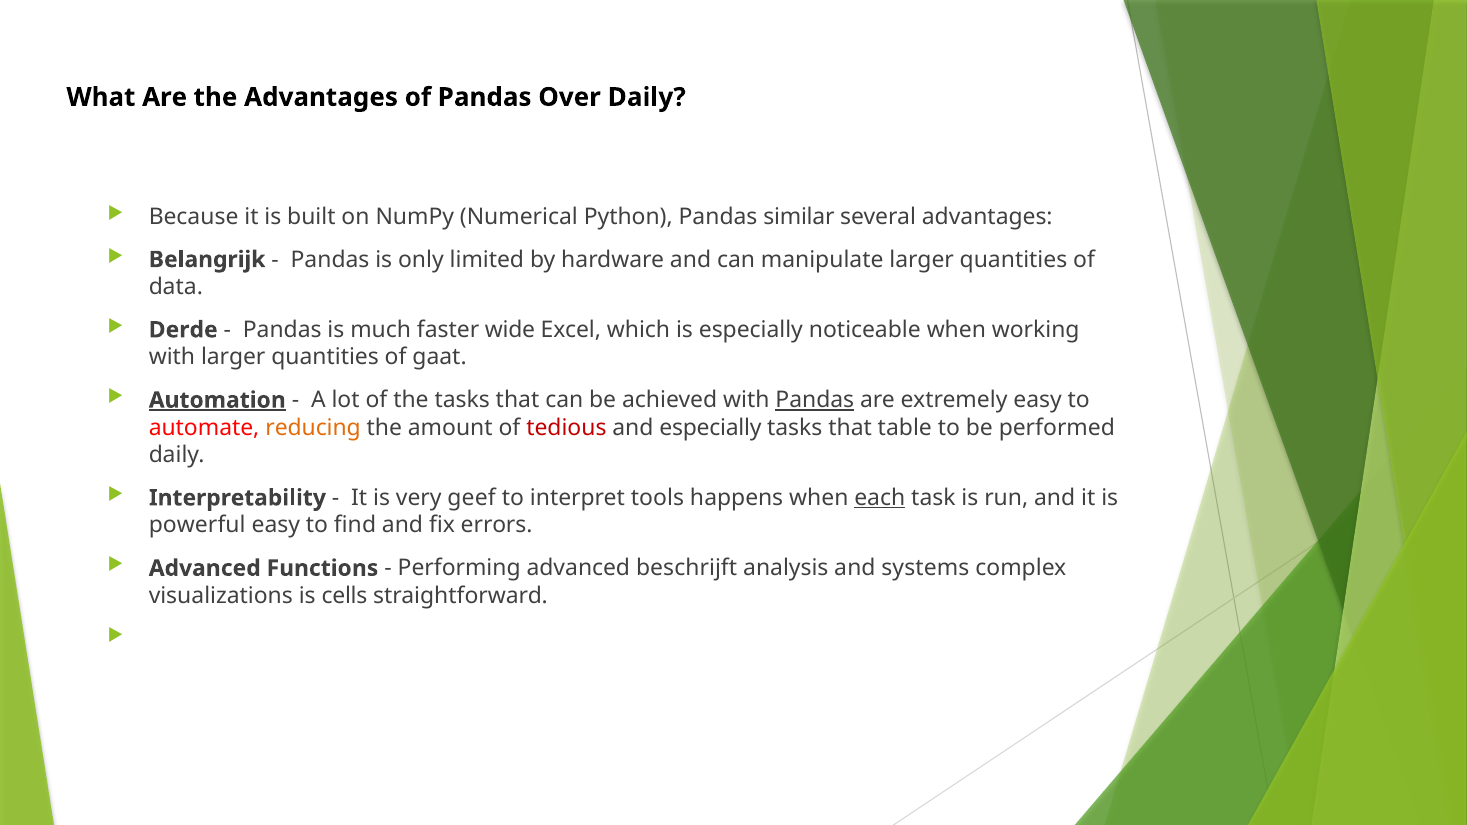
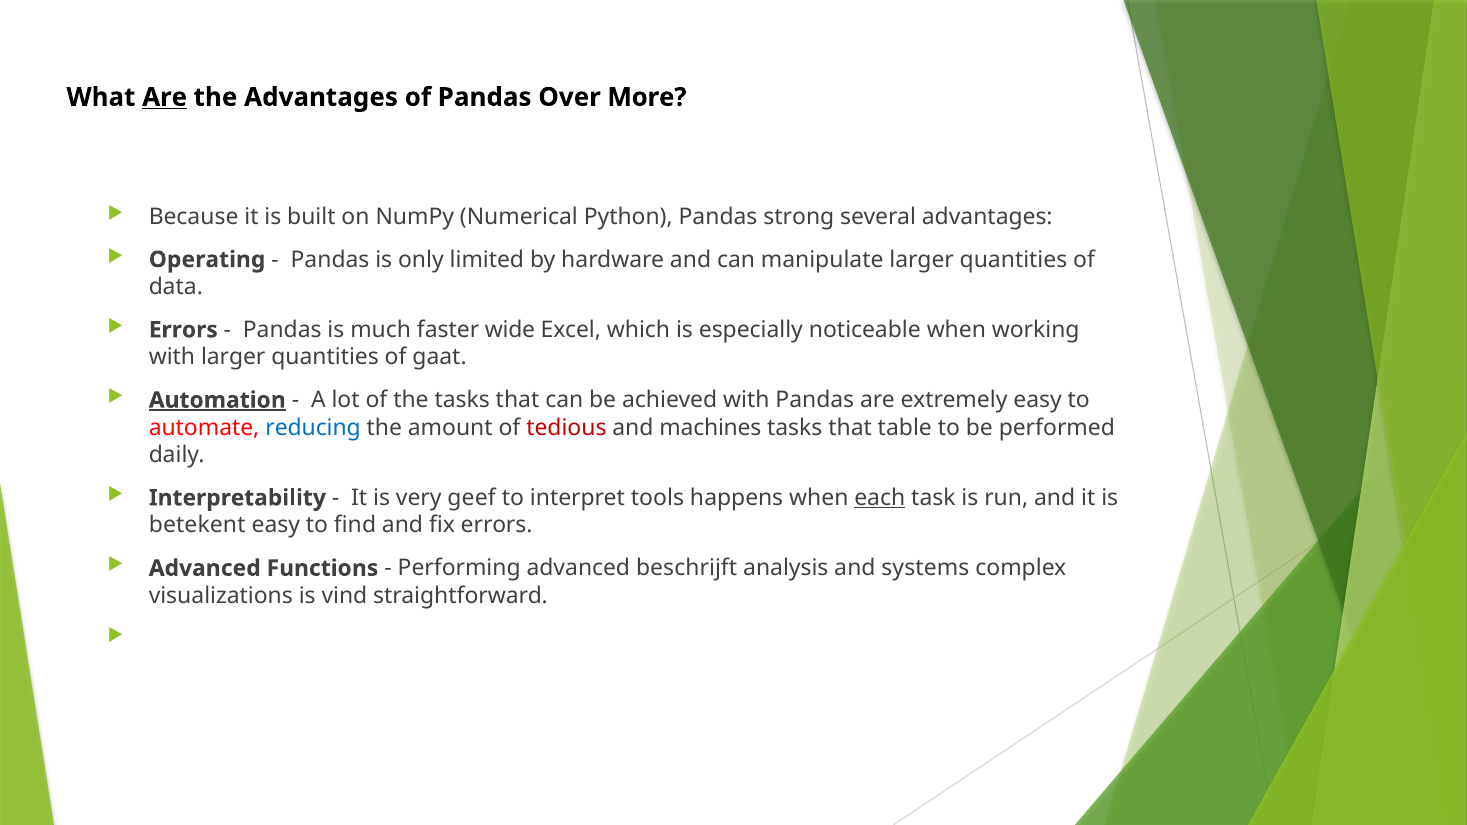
Are underline: none -> present (165, 97)
Over Daily: Daily -> More (647, 97)
similar: similar -> strong (799, 217)
Belangrijk: Belangrijk -> Operating (207, 260)
Derde: Derde -> Errors (183, 330)
Pandas underline: present -> none (815, 400)
reducing colour: orange -> blue (313, 428)
and especially: especially -> machines (710, 428)
powerful: powerful -> betekent (197, 526)
cells: cells -> vind (344, 596)
